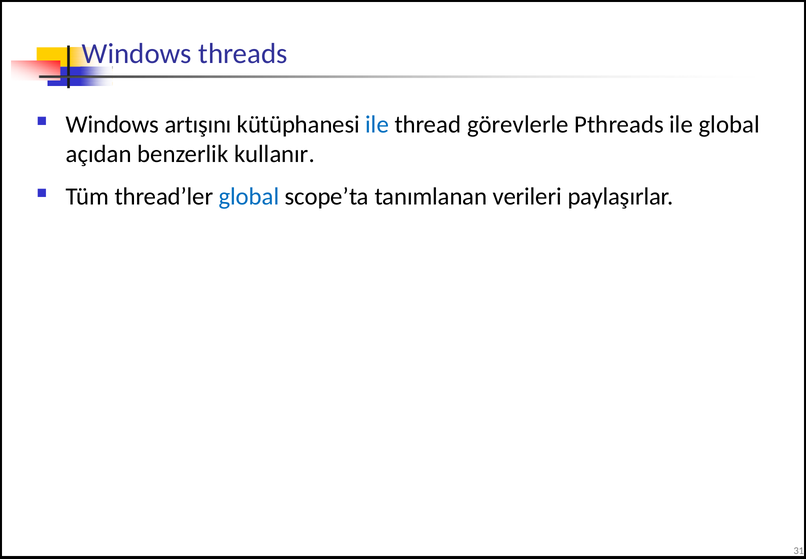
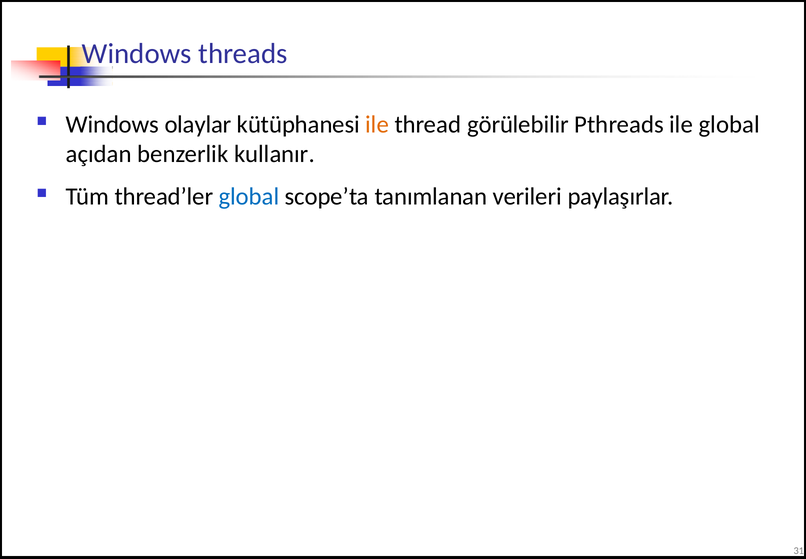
artışını: artışını -> olaylar (198, 125)
ile colour: blue -> orange (377, 125)
görevlerle: görevlerle -> görülebilir (518, 125)
